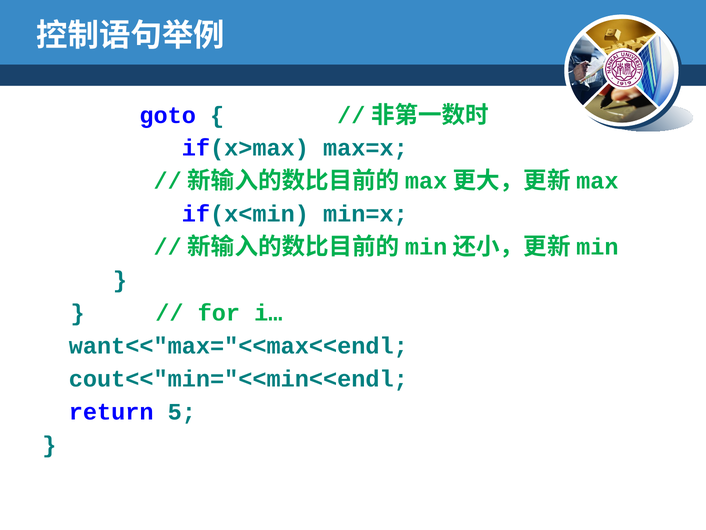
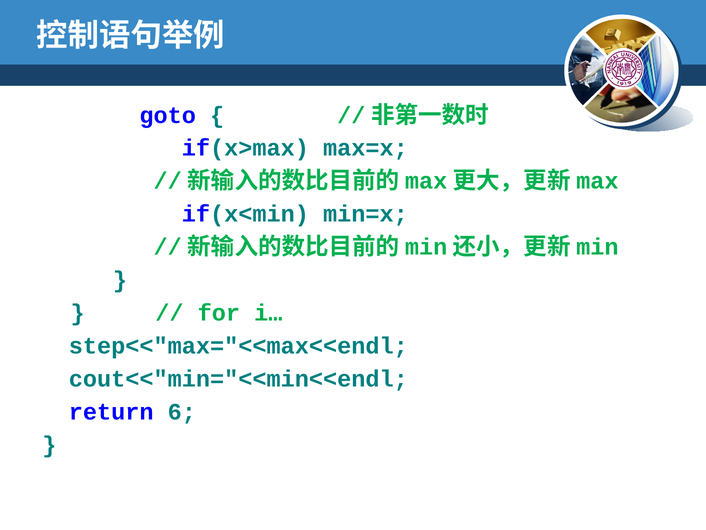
want<<"max="<<max<<endl: want<<"max="<<max<<endl -> step<<"max="<<max<<endl (238, 346)
5: 5 -> 6 (182, 412)
